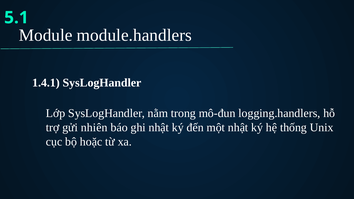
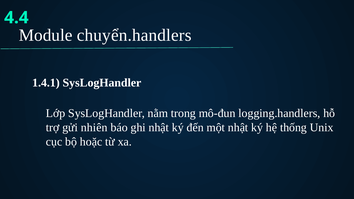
5.1: 5.1 -> 4.4 (16, 18)
module.handlers: module.handlers -> chuyển.handlers (134, 35)
